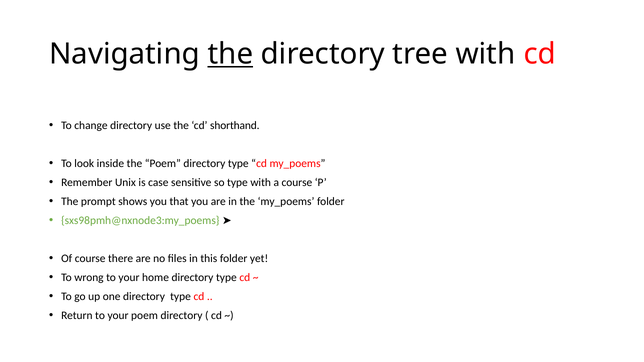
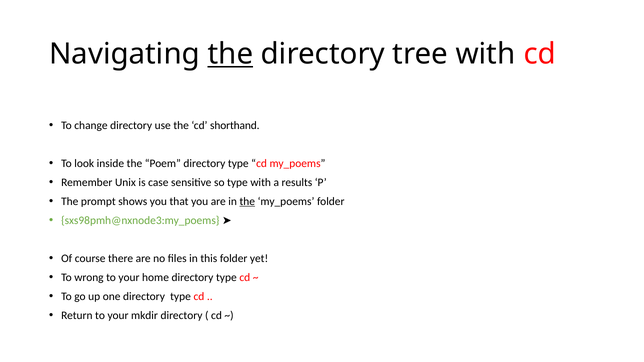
a course: course -> results (297, 182)
the underline: none -> present (247, 201)
your poem: poem -> mkdir (145, 316)
